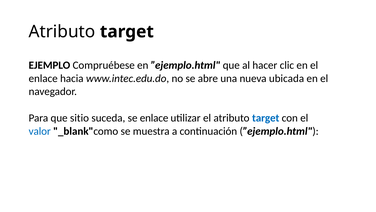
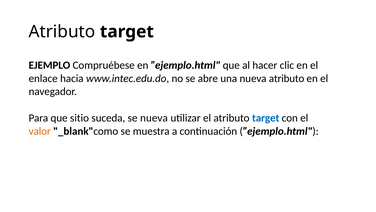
nueva ubicada: ubicada -> atributo (287, 78)
se enlace: enlace -> nueva (154, 118)
valor colour: blue -> orange (40, 131)
